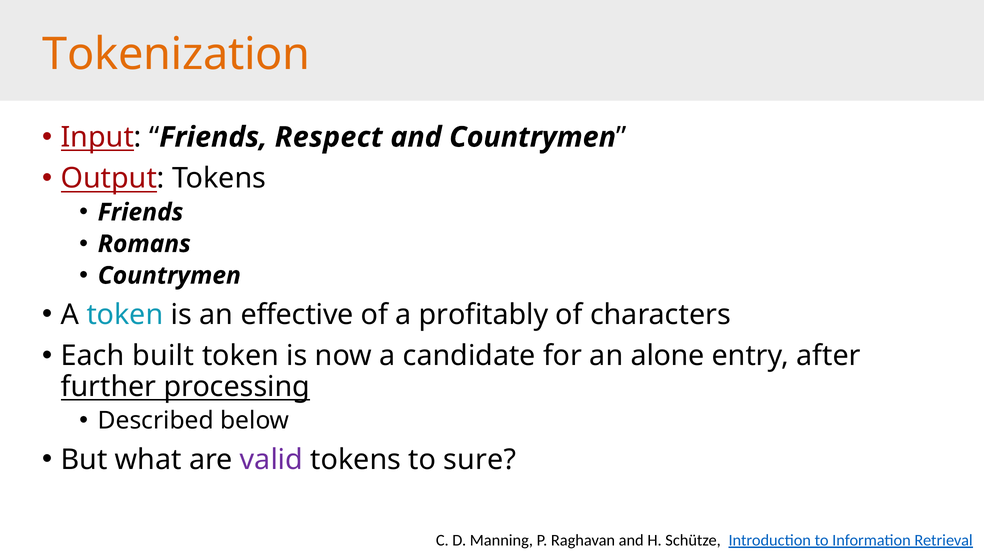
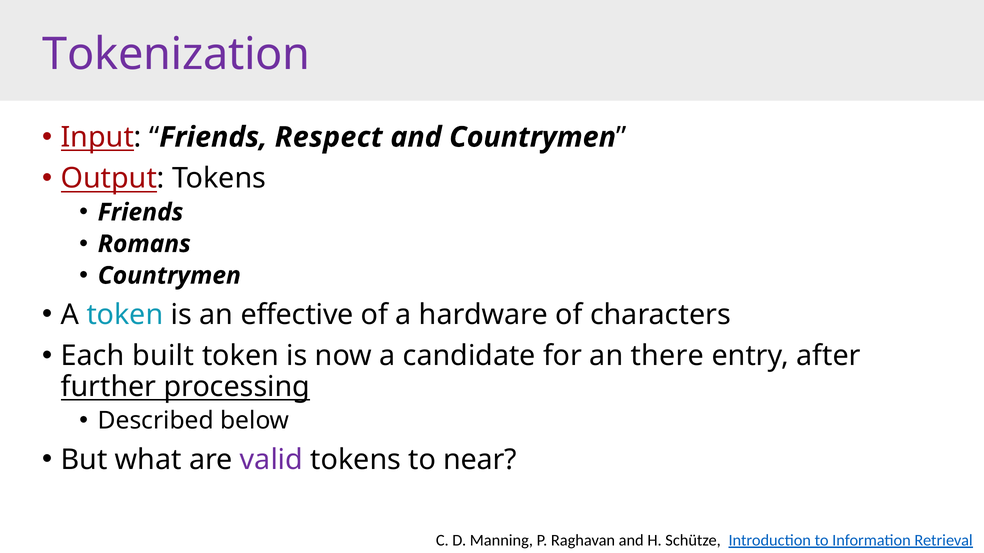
Tokenization colour: orange -> purple (176, 55)
profitably: profitably -> hardware (484, 315)
alone: alone -> there (667, 356)
sure: sure -> near (480, 460)
